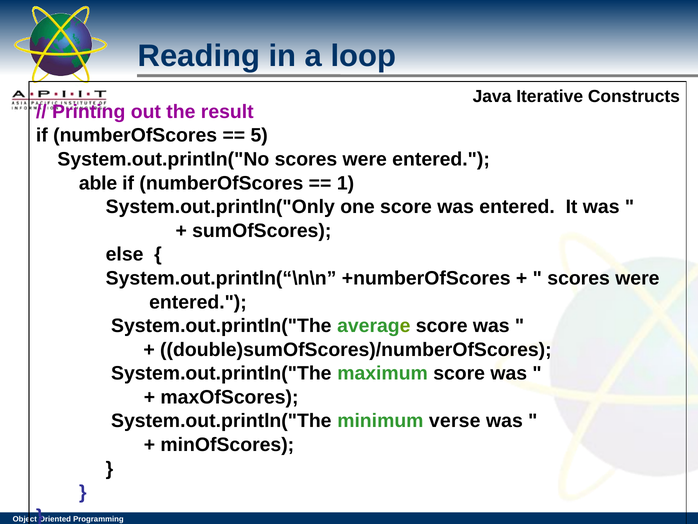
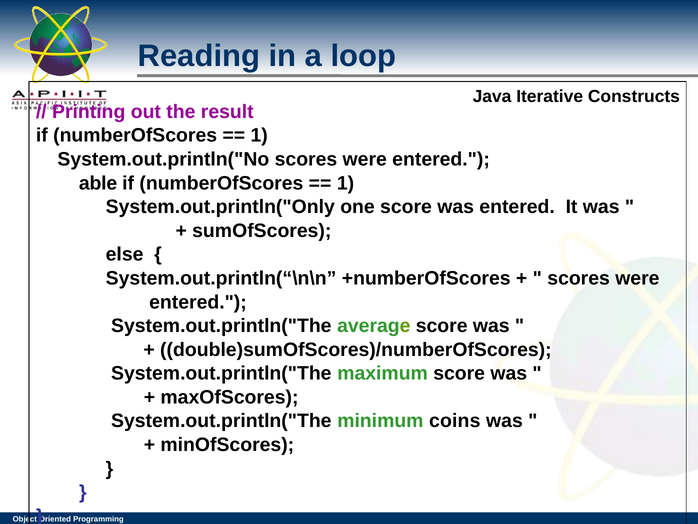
5: 5 -> 1 (259, 135)
verse: verse -> coins (455, 421)
